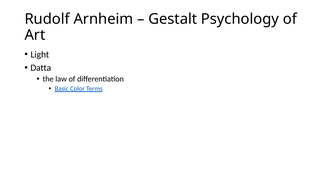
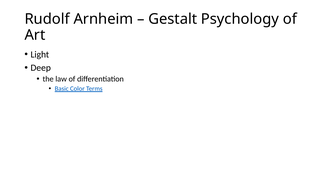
Datta: Datta -> Deep (41, 68)
